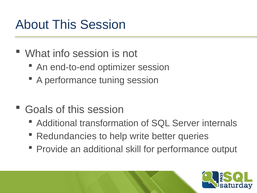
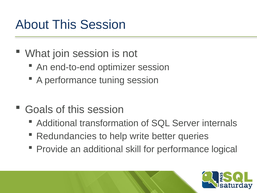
info: info -> join (61, 53)
output: output -> logical (224, 149)
